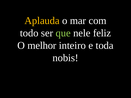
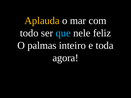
que colour: light green -> light blue (63, 33)
melhor: melhor -> palmas (42, 46)
nobis: nobis -> agora (66, 58)
